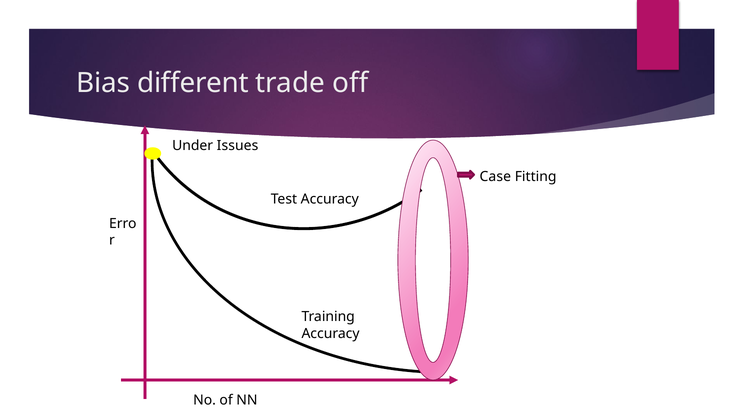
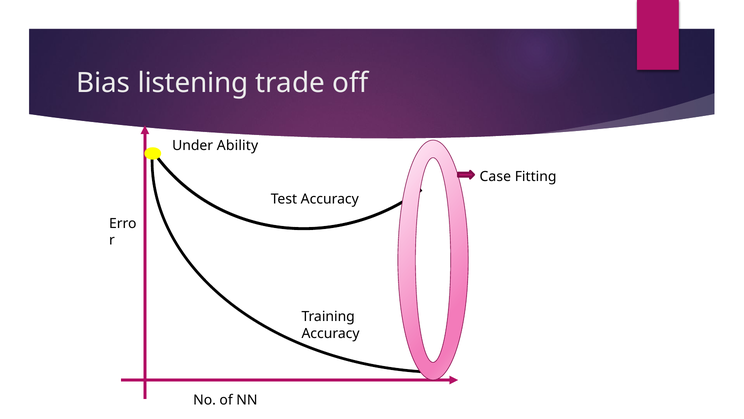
different: different -> listening (193, 83)
Issues: Issues -> Ability (238, 146)
